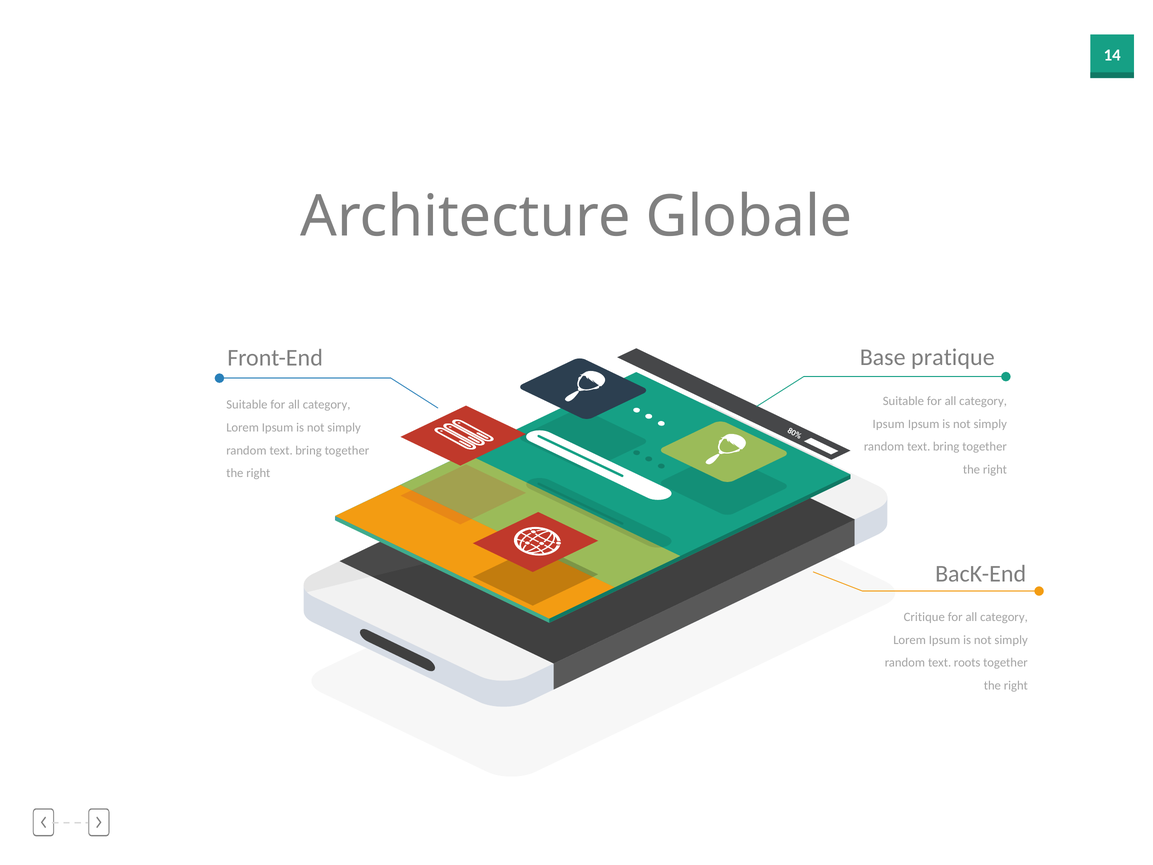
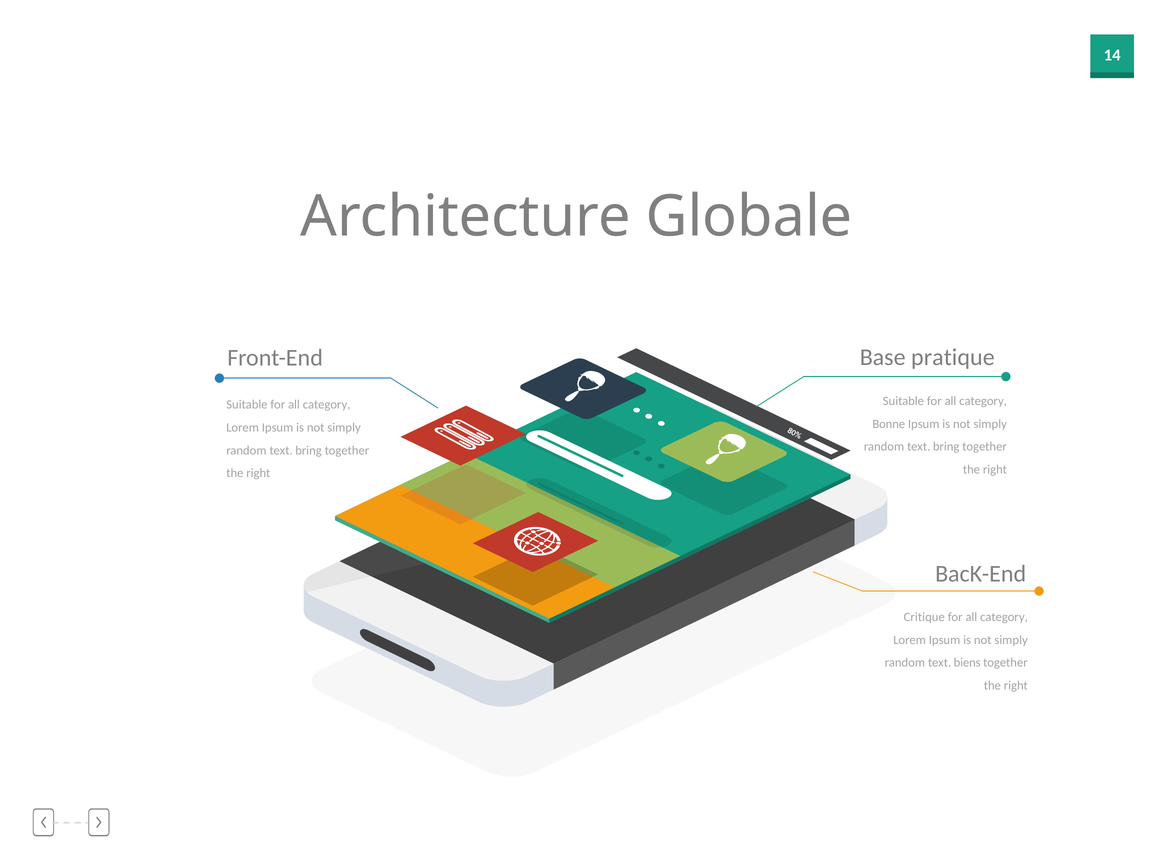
Ipsum: Ipsum -> Bonne (889, 424)
roots: roots -> biens (967, 663)
